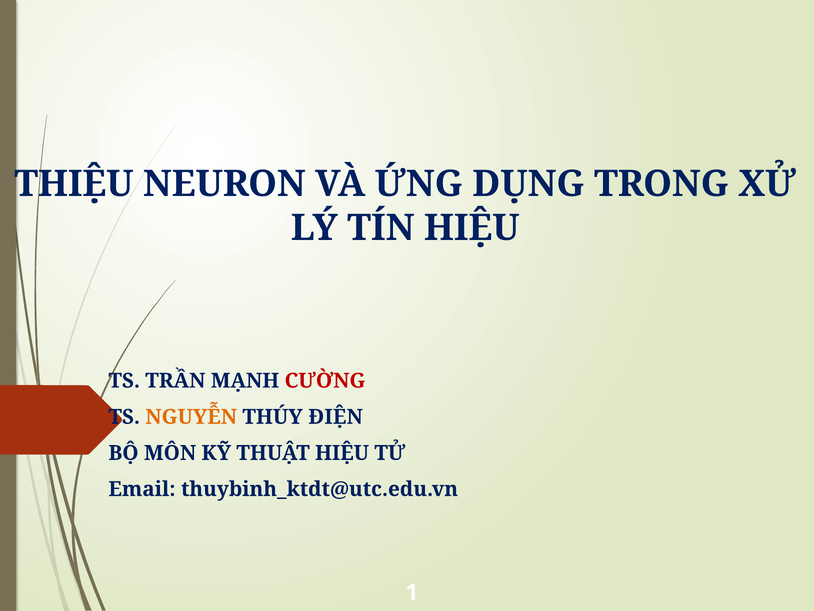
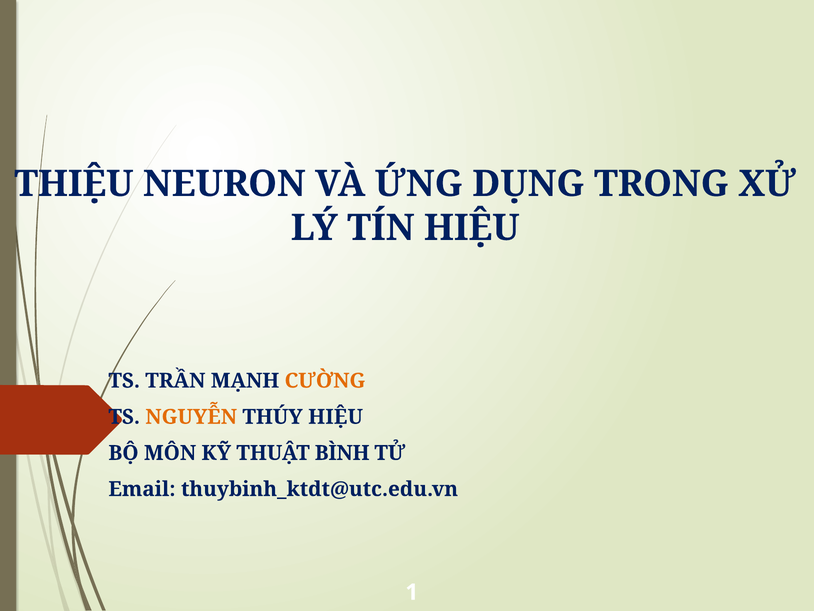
CƯỜNG colour: red -> orange (325, 380)
THÚY ĐIỆN: ĐIỆN -> HIỆU (336, 417)
THUẬT HIỆU: HIỆU -> BÌNH (342, 453)
